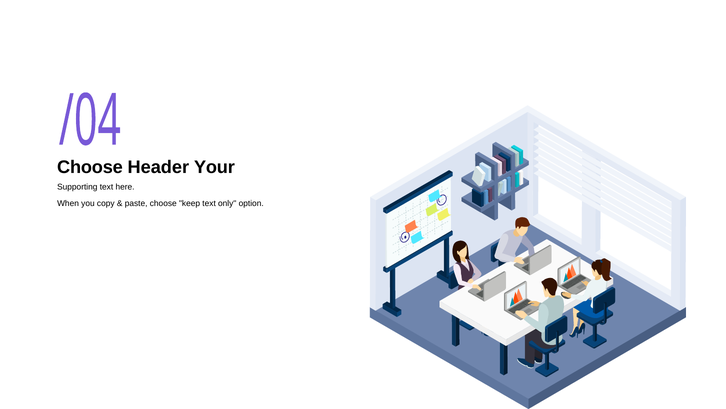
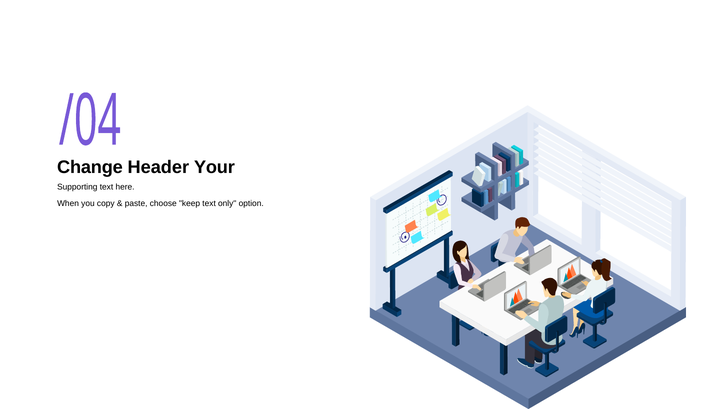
Choose: Choose -> Change (90, 167)
